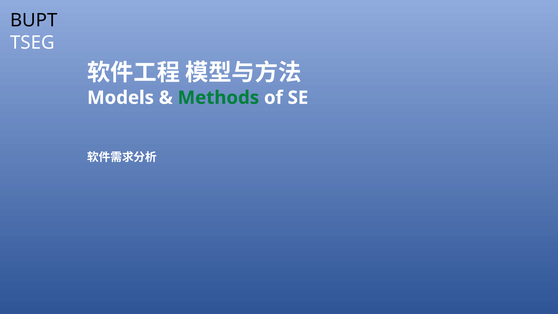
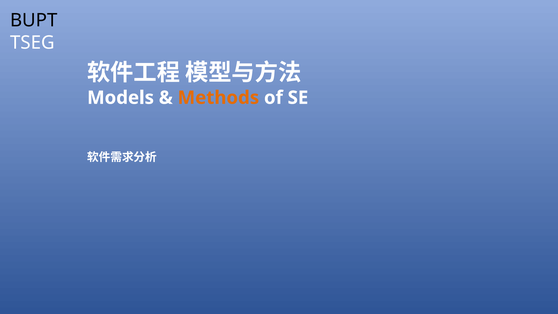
Methods colour: green -> orange (218, 98)
